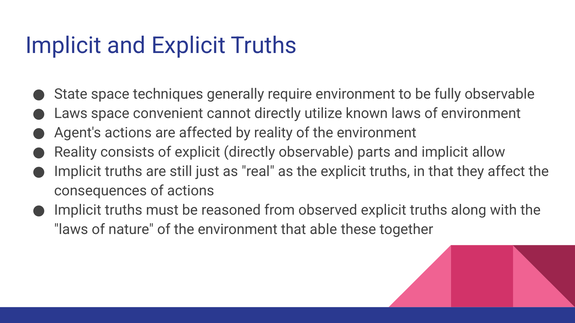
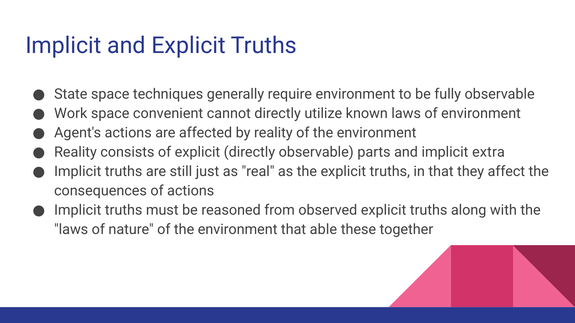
Laws: Laws -> Work (71, 114)
allow: allow -> extra (488, 152)
